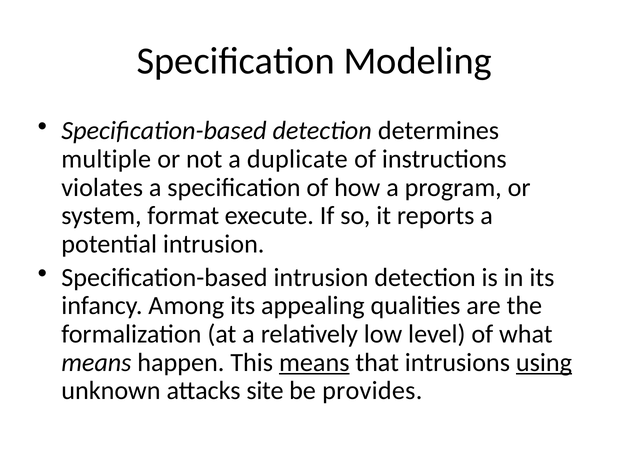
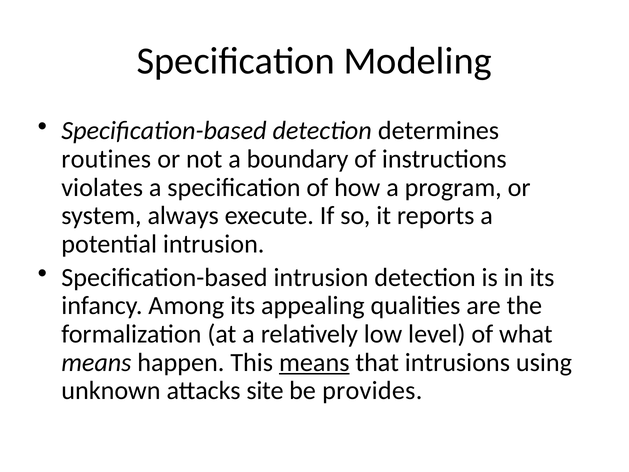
multiple: multiple -> routines (106, 159)
duplicate: duplicate -> boundary (298, 159)
format: format -> always (183, 216)
using underline: present -> none (544, 362)
